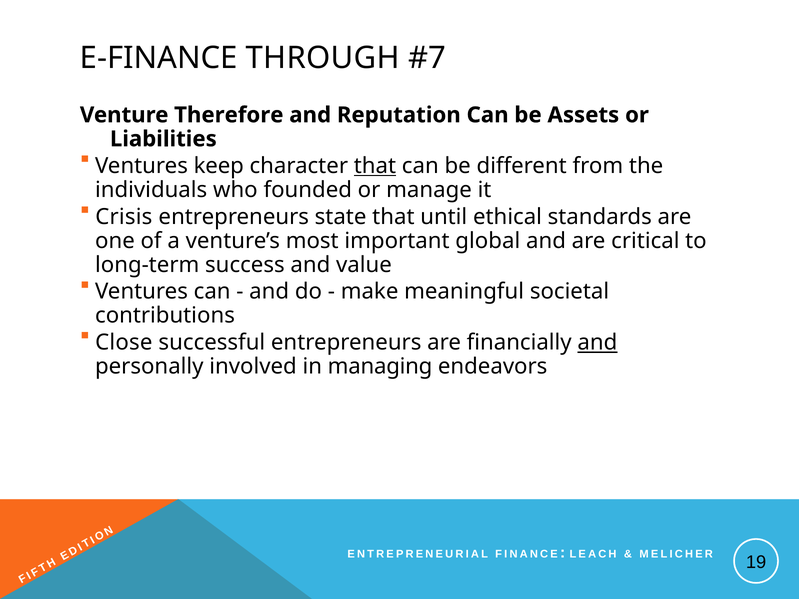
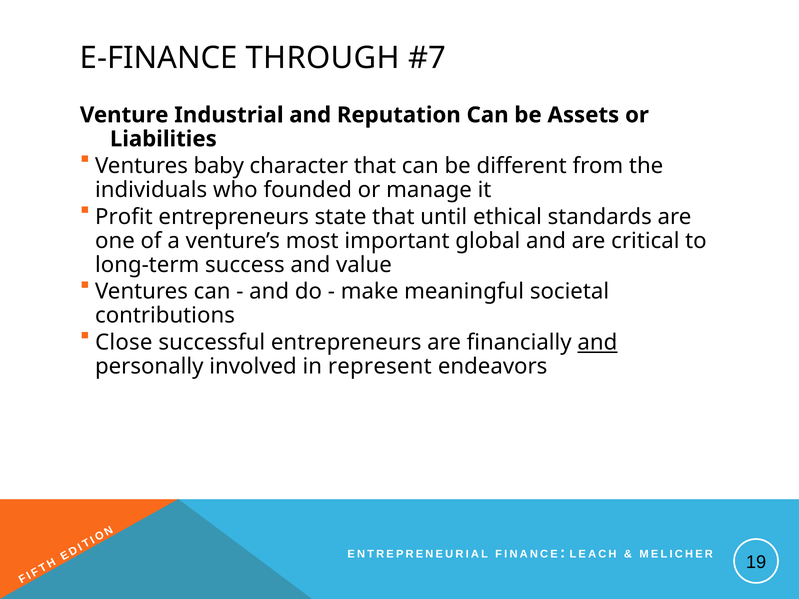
Therefore: Therefore -> Industrial (229, 115)
keep: keep -> baby (219, 166)
that underline: present -> none (375, 166)
Crisis: Crisis -> Profit (124, 217)
managing: managing -> represent (380, 367)
